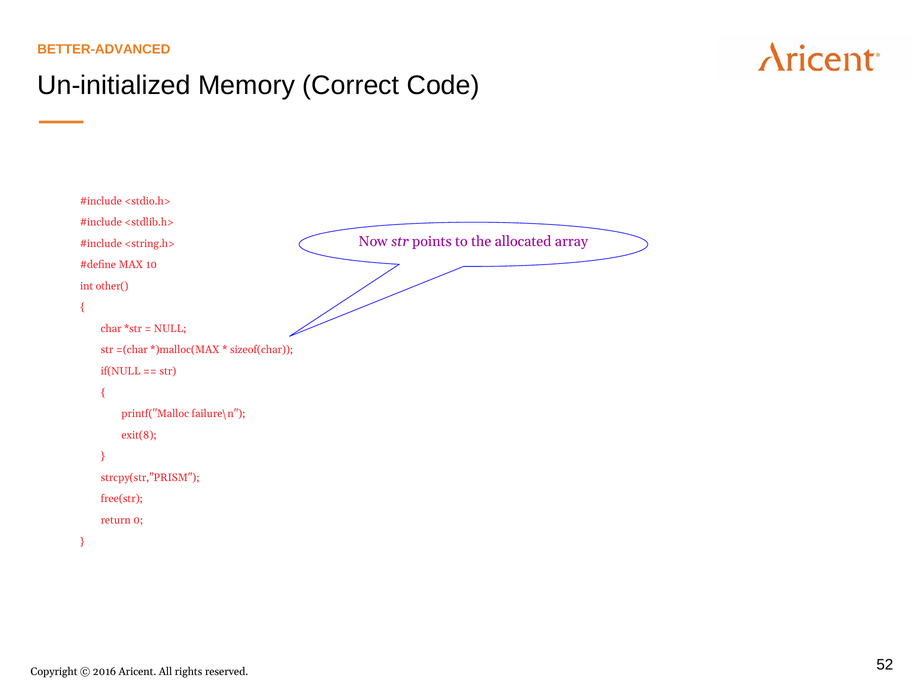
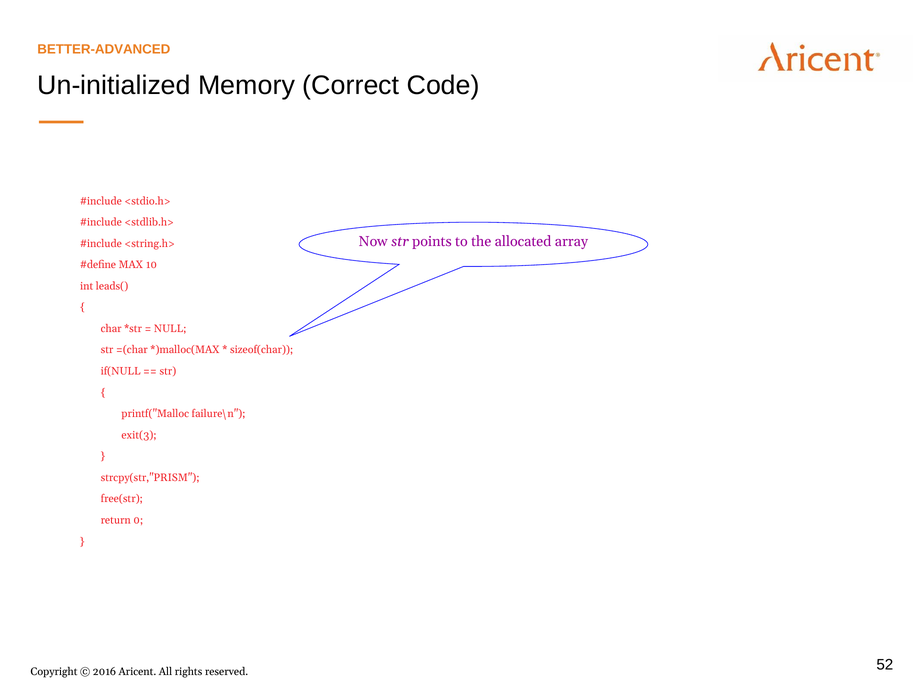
other(: other( -> leads( (112, 286)
exit(8: exit(8 -> exit(3 (139, 435)
